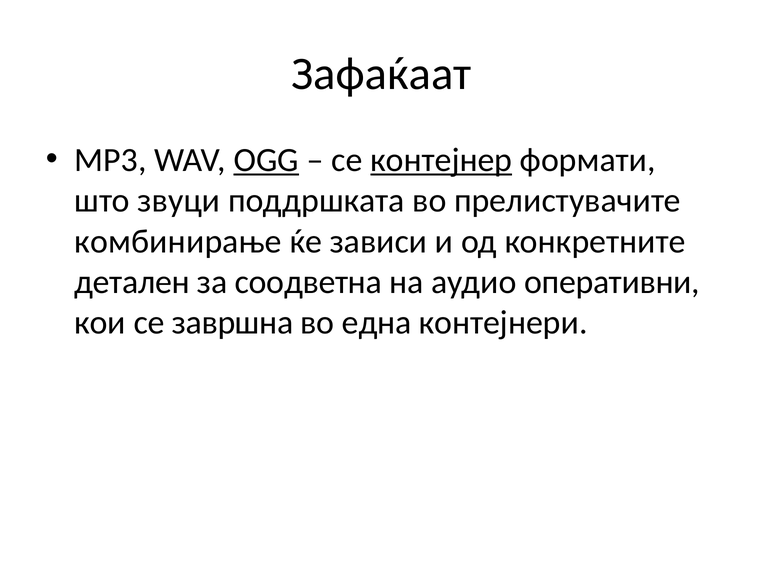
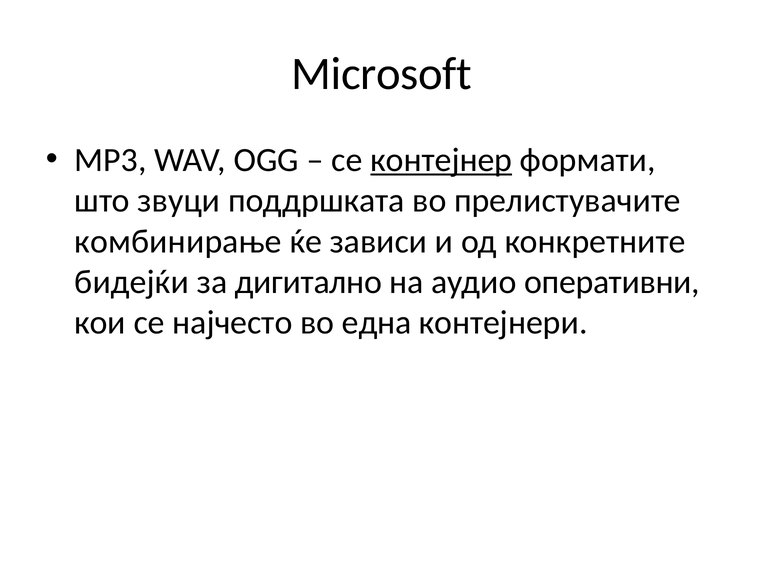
Зафаќаат: Зафаќаат -> Microsoft (382, 74)
OGG underline: present -> none (266, 160)
детален: детален -> бидејќи (132, 282)
соодветна: соодветна -> дигитално (308, 282)
завршна: завршна -> најчесто (232, 323)
